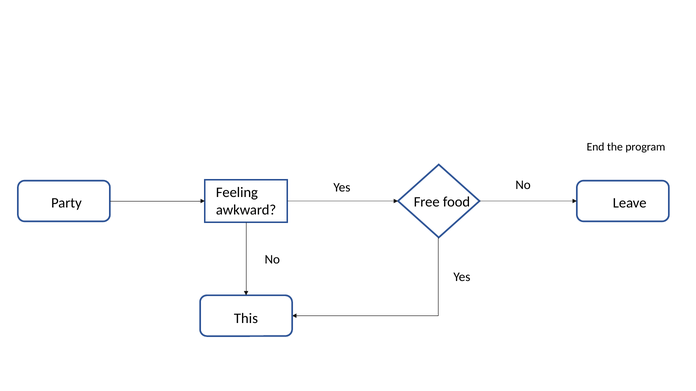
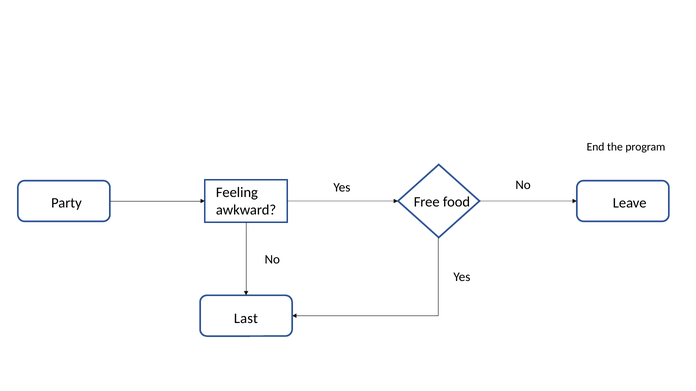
This: This -> Last (246, 319)
